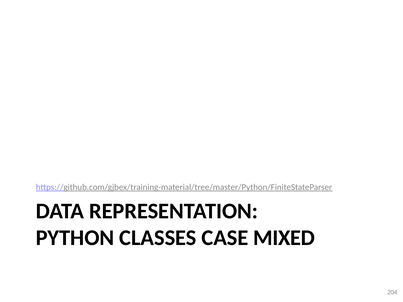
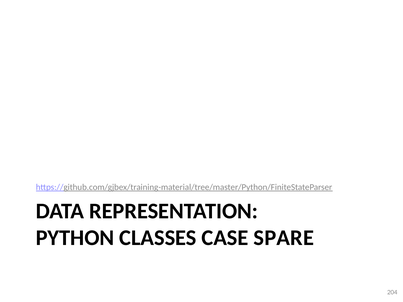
MIXED: MIXED -> SPARE (284, 238)
